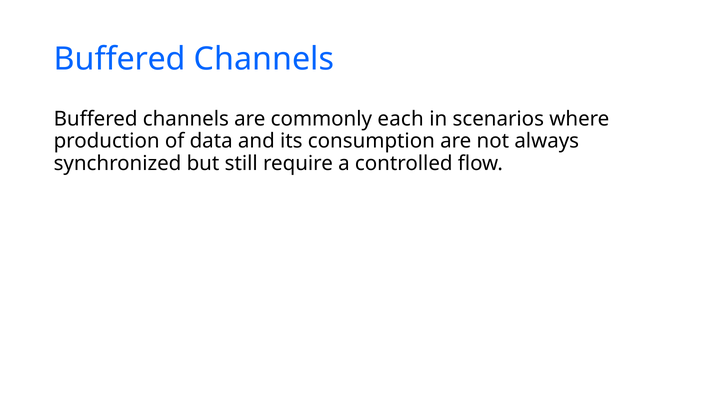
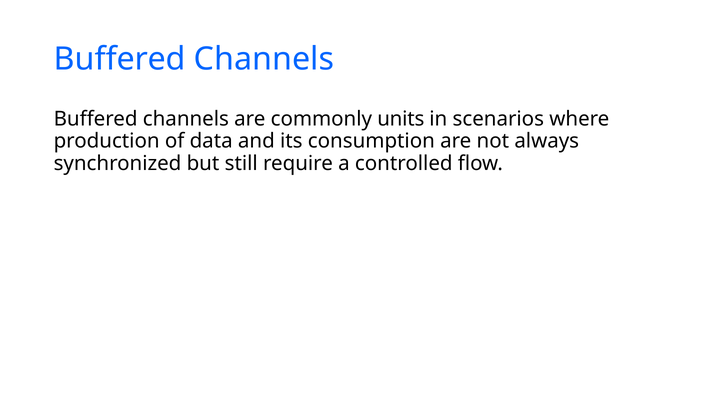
each: each -> units (401, 119)
